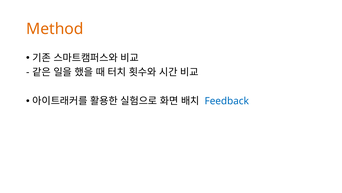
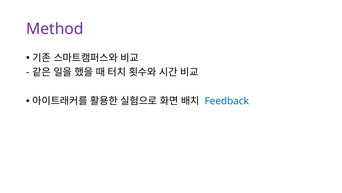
Method colour: orange -> purple (55, 29)
